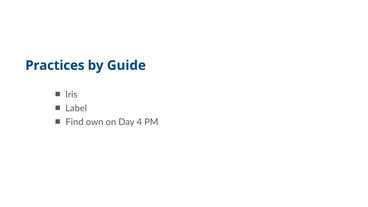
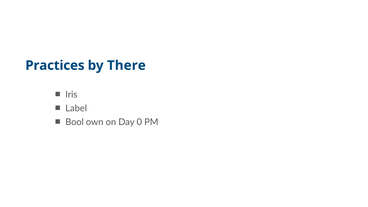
Guide: Guide -> There (126, 65)
Find: Find -> Bool (75, 122)
4: 4 -> 0 (139, 122)
